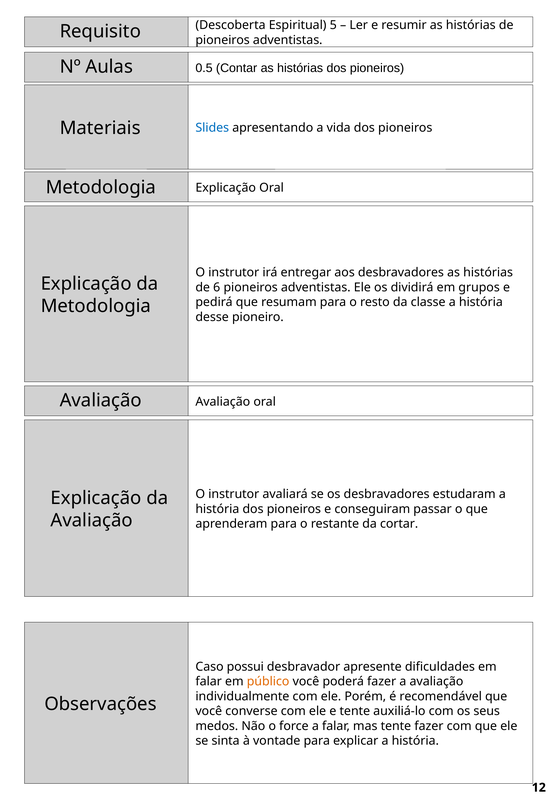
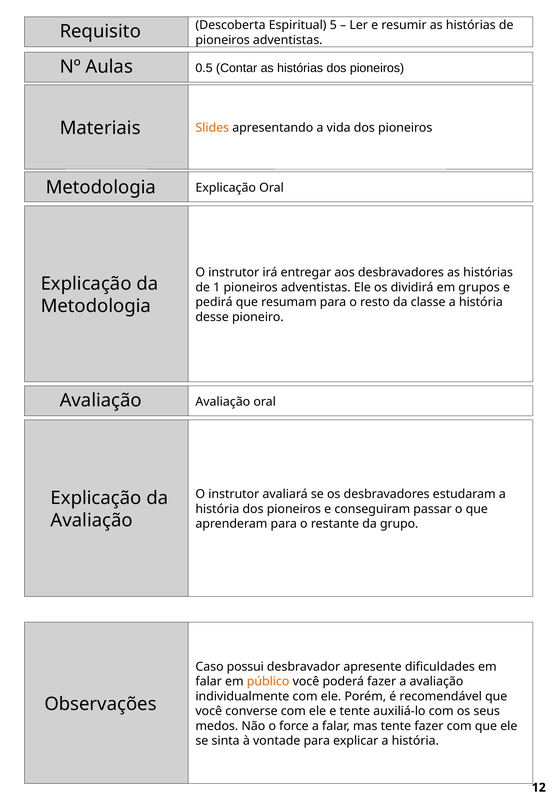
Slides colour: blue -> orange (212, 128)
6: 6 -> 1 (217, 287)
cortar: cortar -> grupo (399, 524)
